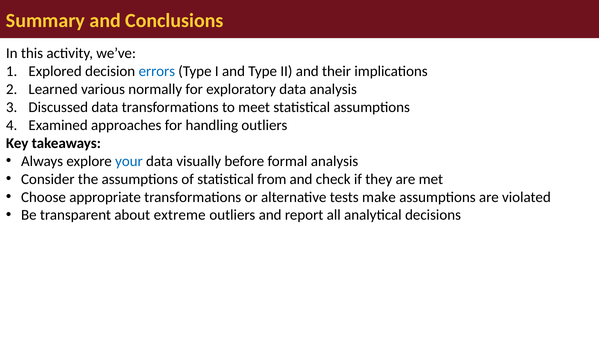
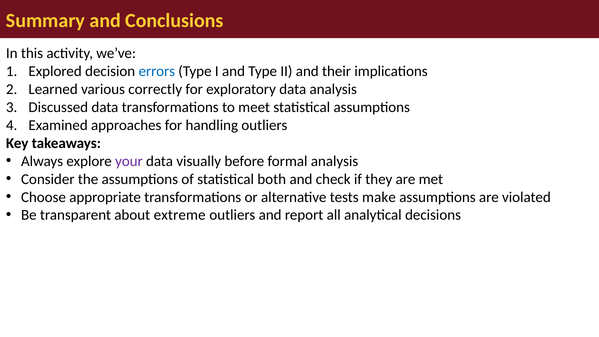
normally: normally -> correctly (155, 89)
your colour: blue -> purple (129, 161)
from: from -> both (272, 179)
